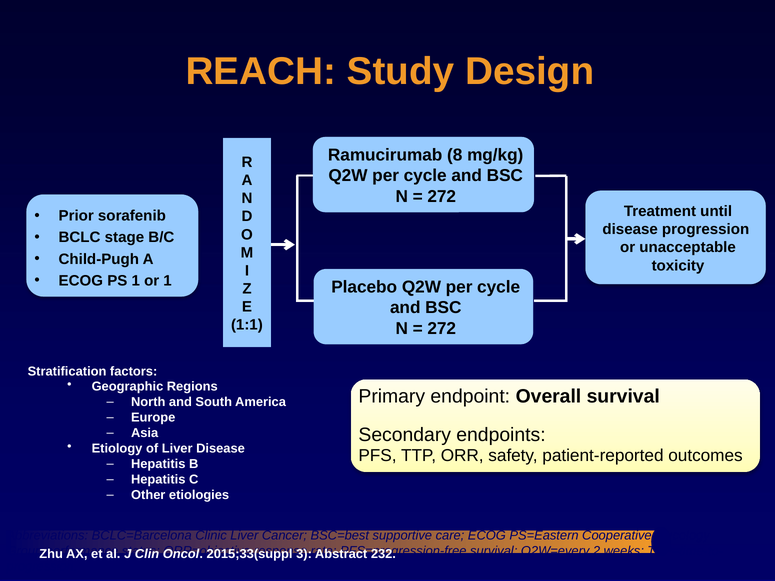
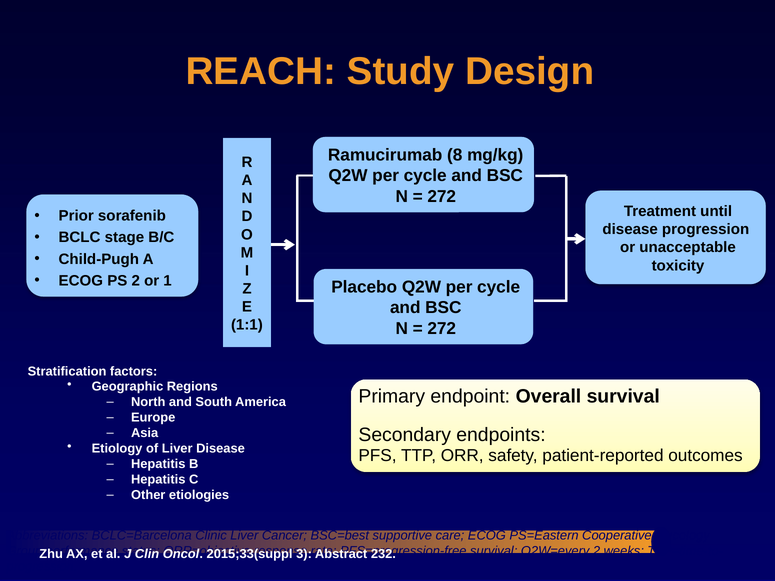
PS 1: 1 -> 2 (136, 281)
